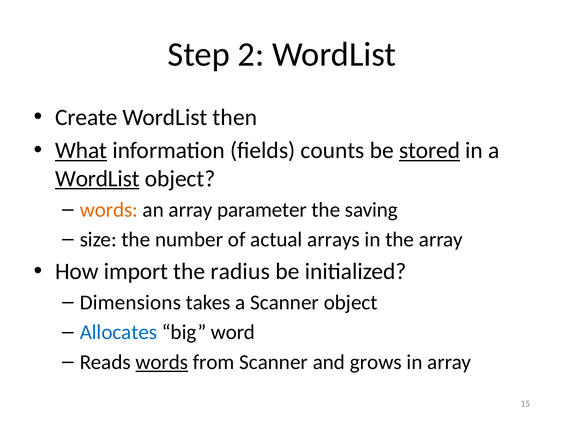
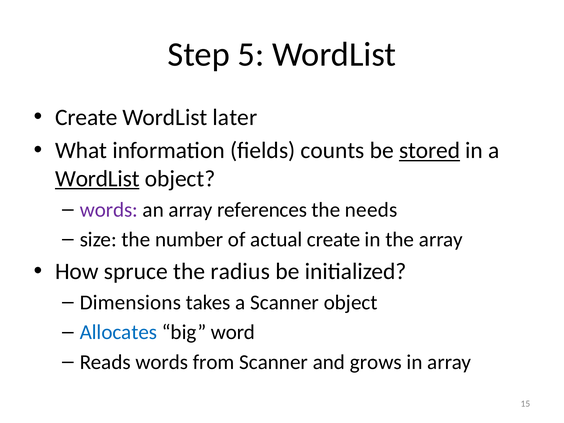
2: 2 -> 5 (251, 55)
then: then -> later (235, 117)
What underline: present -> none (81, 150)
words colour: orange -> purple (109, 210)
parameter: parameter -> references (262, 210)
saving: saving -> needs (371, 210)
actual arrays: arrays -> create (334, 240)
import: import -> spruce (136, 271)
words underline: present -> none (162, 362)
